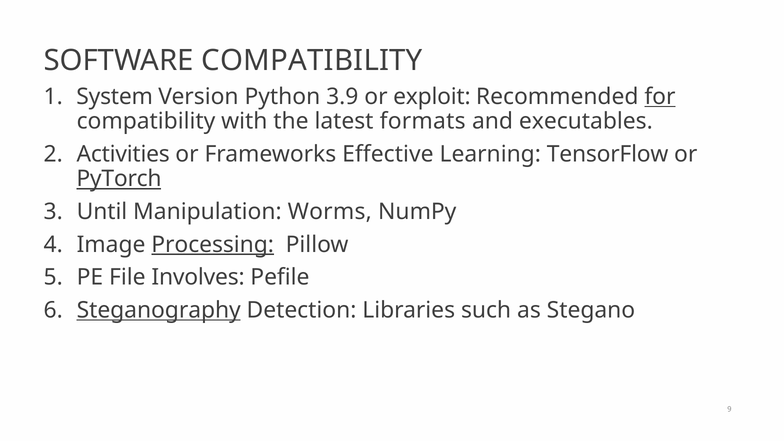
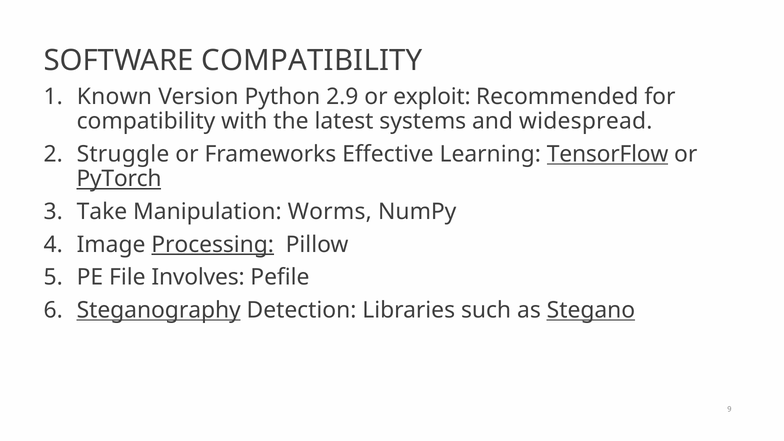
System: System -> Known (114, 97)
3.9: 3.9 -> 2.9 (342, 97)
for underline: present -> none (660, 97)
formats: formats -> systems (423, 121)
executables: executables -> widespread (586, 121)
Activities: Activities -> Struggle (123, 154)
TensorFlow underline: none -> present (608, 154)
Until: Until -> Take (102, 212)
Stegano underline: none -> present (591, 310)
